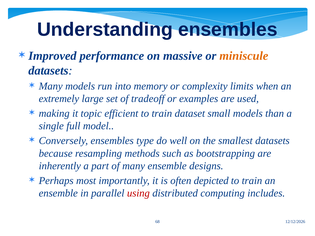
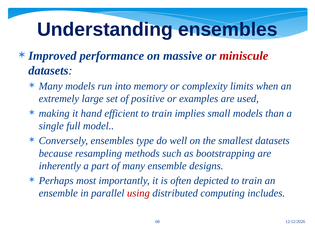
miniscule colour: orange -> red (244, 56)
tradeoff: tradeoff -> positive (148, 99)
topic: topic -> hand (91, 114)
dataset: dataset -> implies (190, 114)
